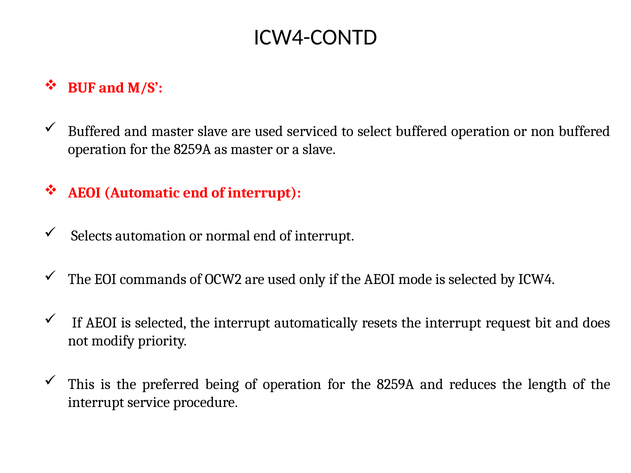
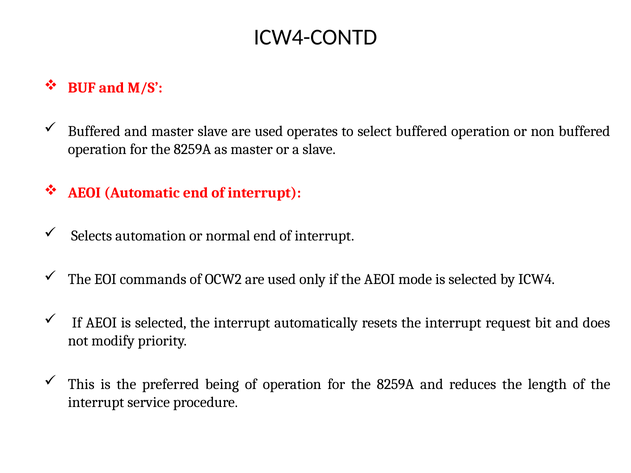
serviced: serviced -> operates (312, 131)
